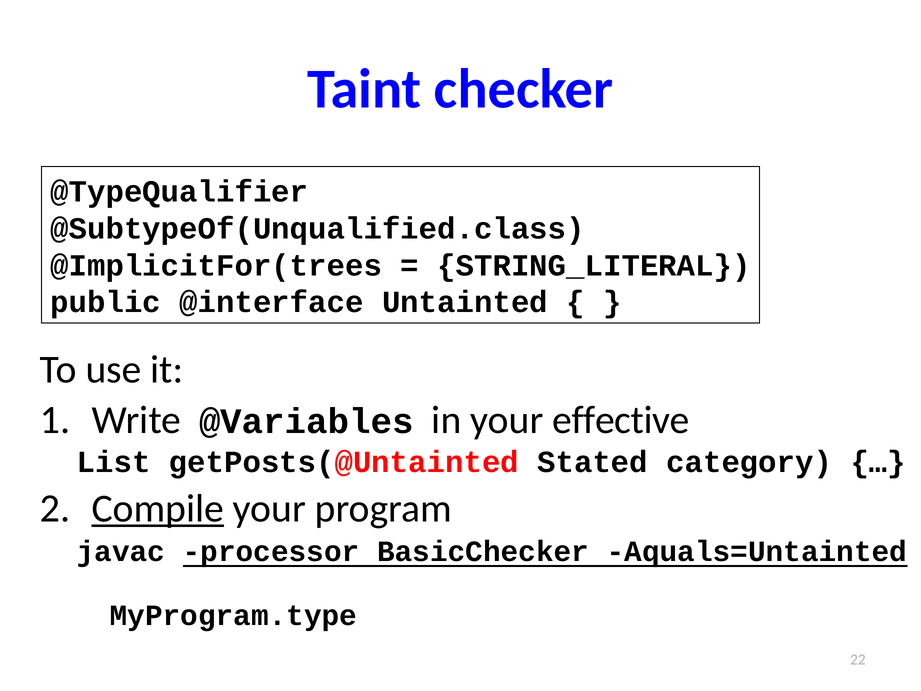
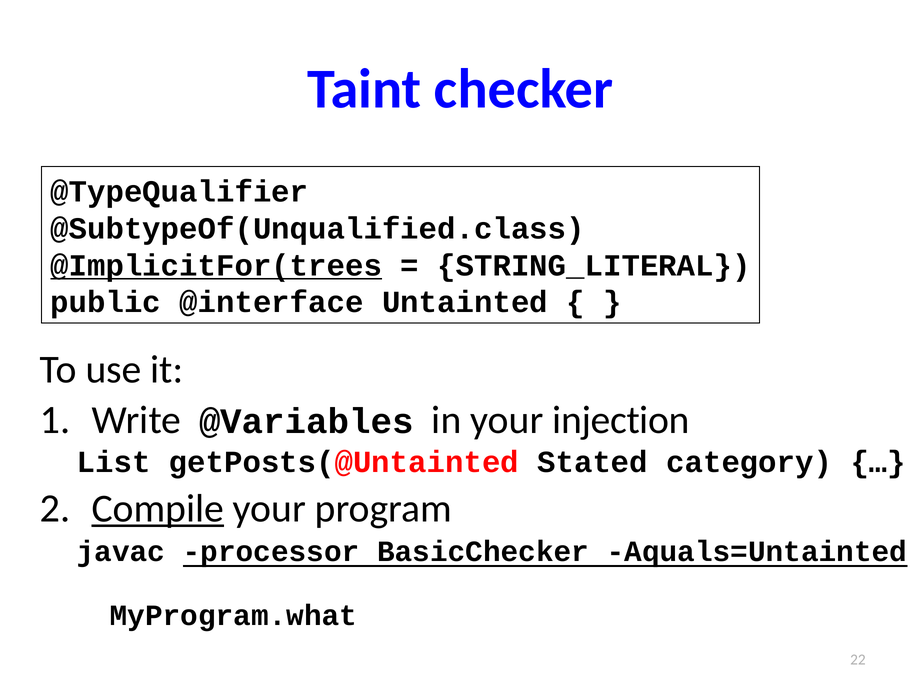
@ImplicitFor(trees underline: none -> present (216, 265)
effective: effective -> injection (621, 420)
MyProgram.type: MyProgram.type -> MyProgram.what (233, 615)
